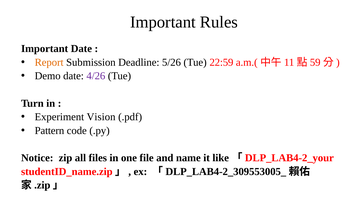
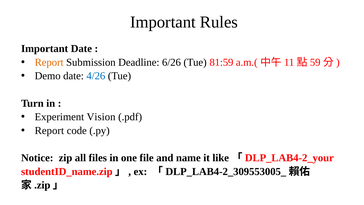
5/26: 5/26 -> 6/26 (171, 62)
22:59: 22:59 -> 81:59 (221, 62)
4/26 colour: purple -> blue (96, 76)
Pattern: Pattern -> Report (49, 130)
